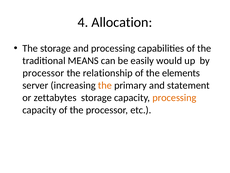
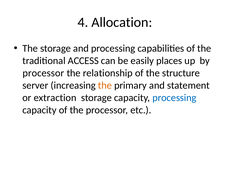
MEANS: MEANS -> ACCESS (83, 61)
would: would -> places (169, 61)
elements: elements -> structure (181, 73)
zettabytes: zettabytes -> extraction (55, 97)
processing colour: orange -> blue (174, 97)
